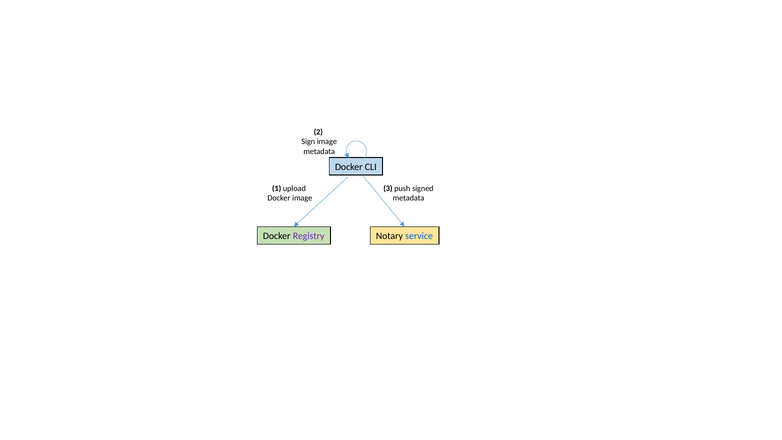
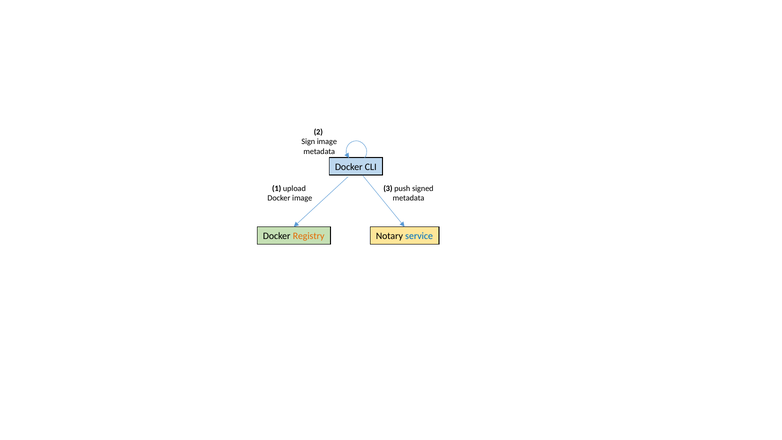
Registry colour: purple -> orange (309, 236)
